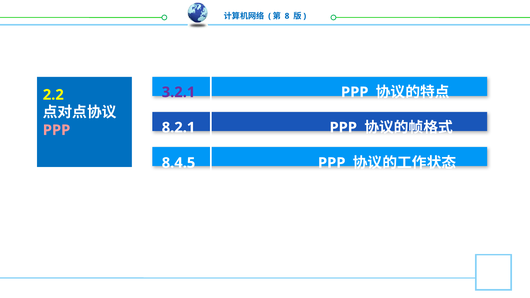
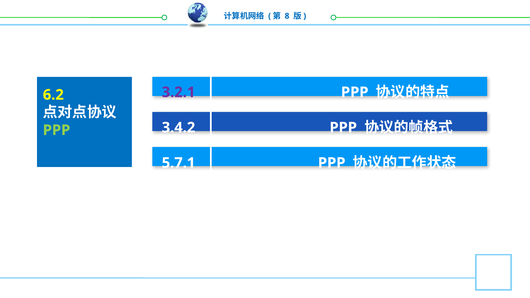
2.2: 2.2 -> 6.2 (53, 95)
8.2.1: 8.2.1 -> 3.4.2 (179, 128)
PPP colour: pink -> light green (57, 130)
8.4.5: 8.4.5 -> 5.7.1 (179, 163)
